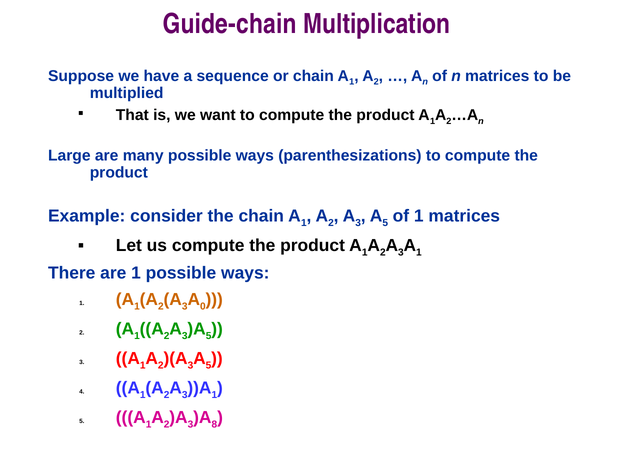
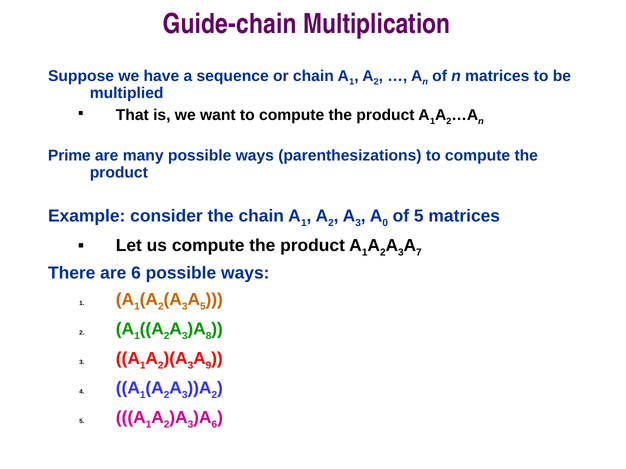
Large: Large -> Prime (69, 156)
5: 5 -> 0 (385, 223)
of 1: 1 -> 5 (419, 216)
1: 1 -> 7 (419, 253)
are 1: 1 -> 6 (136, 273)
A 0: 0 -> 5 (203, 307)
5: 5 -> 8 (209, 336)
5: 5 -> 9 (208, 366)
1: 1 -> 2 (214, 395)
8: 8 -> 6 (214, 425)
